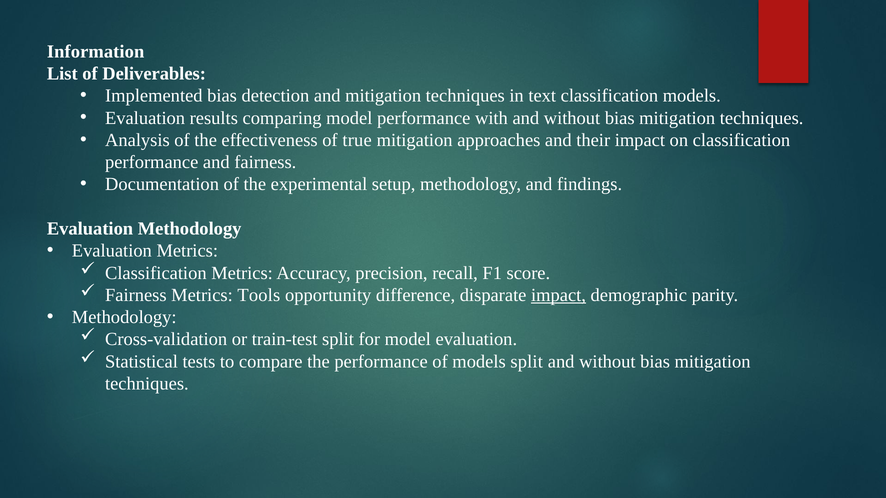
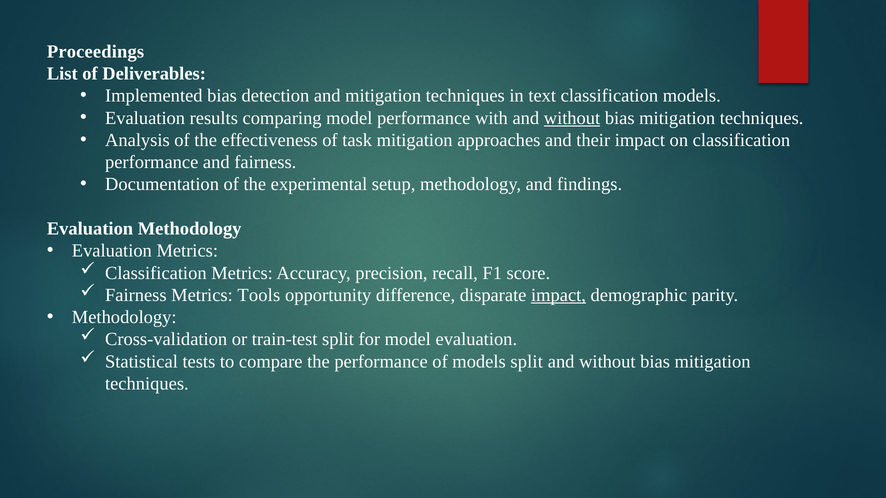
Information: Information -> Proceedings (96, 52)
without underline: none -> present (572, 118)
true: true -> task (357, 140)
